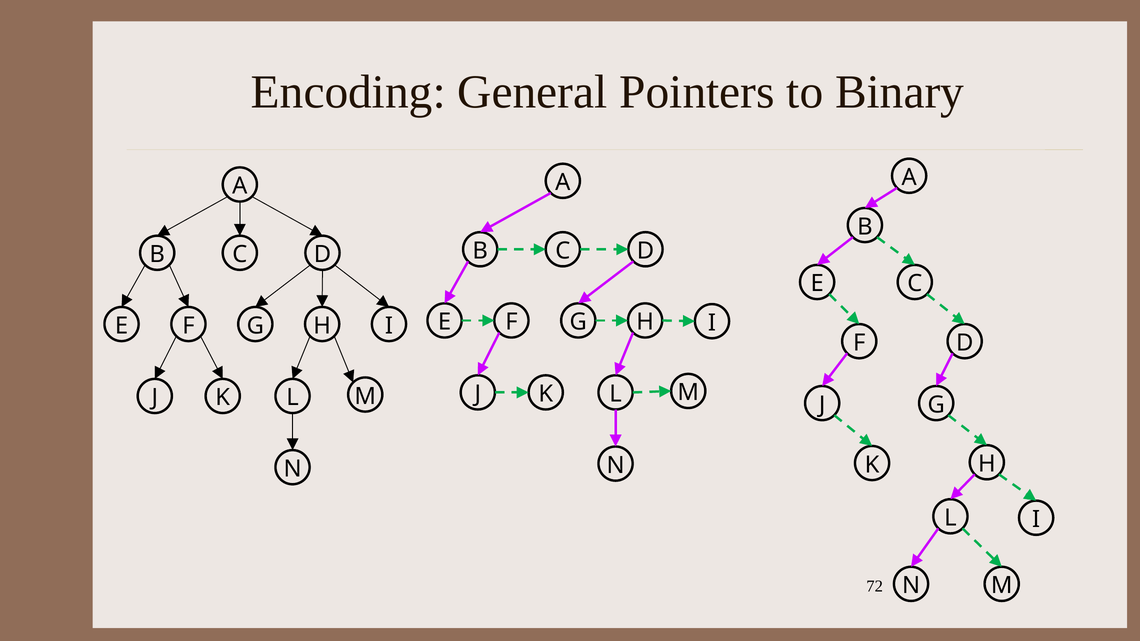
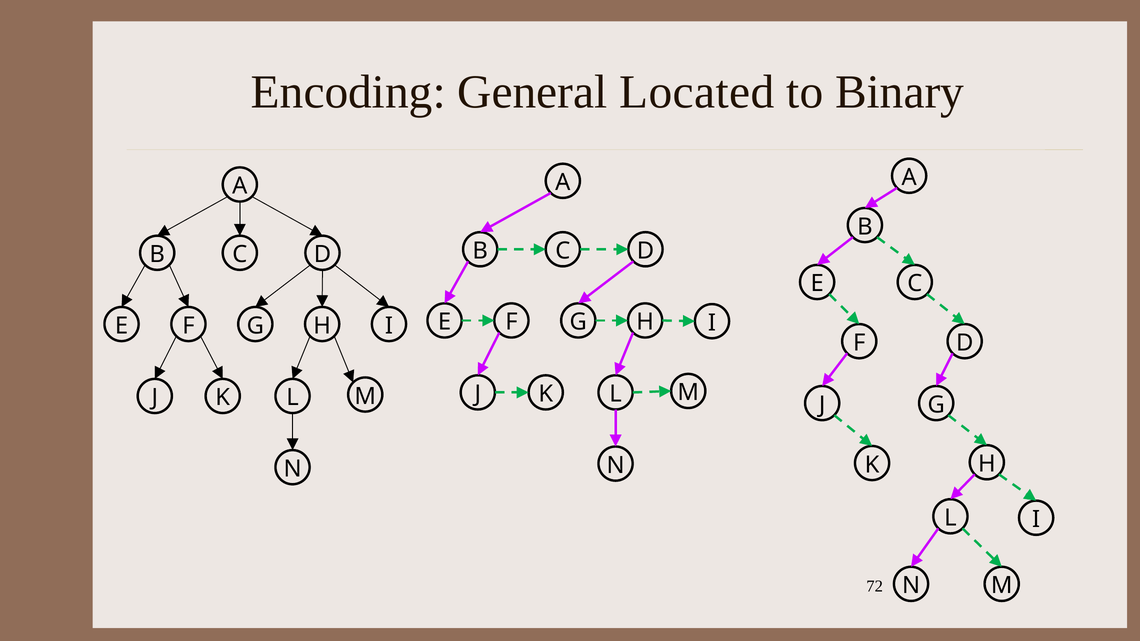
Pointers: Pointers -> Located (697, 92)
